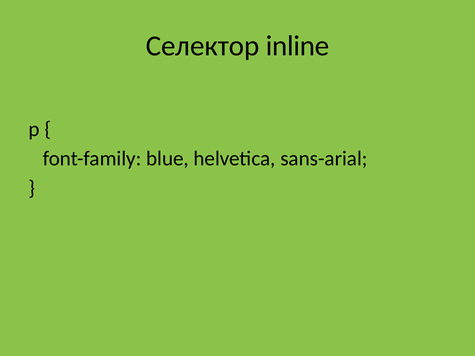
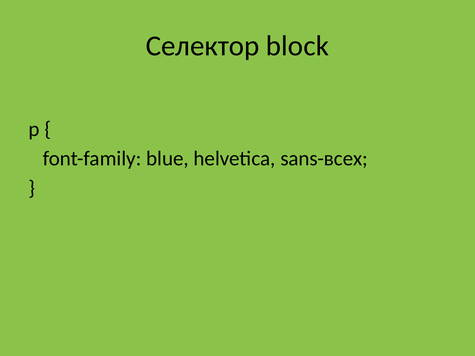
inline: inline -> block (297, 46)
sans-arial: sans-arial -> sans-всех (324, 159)
